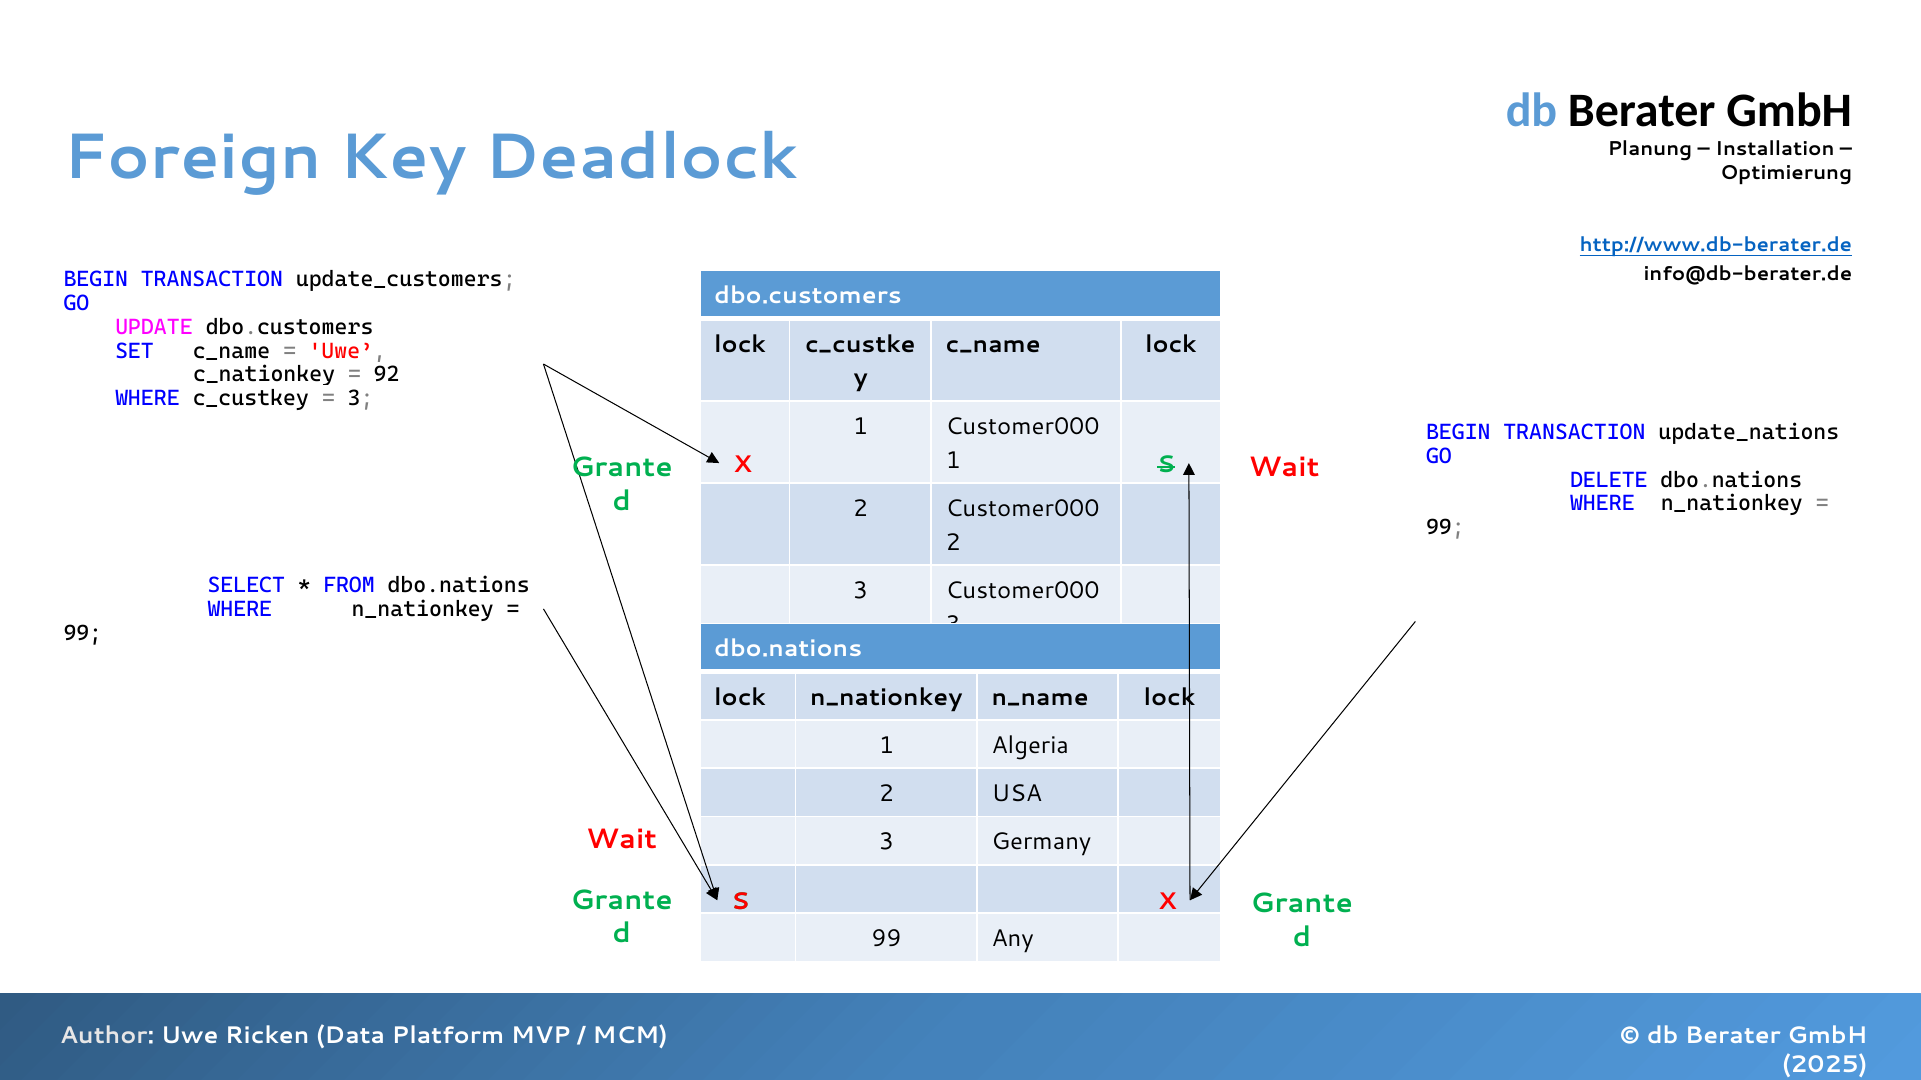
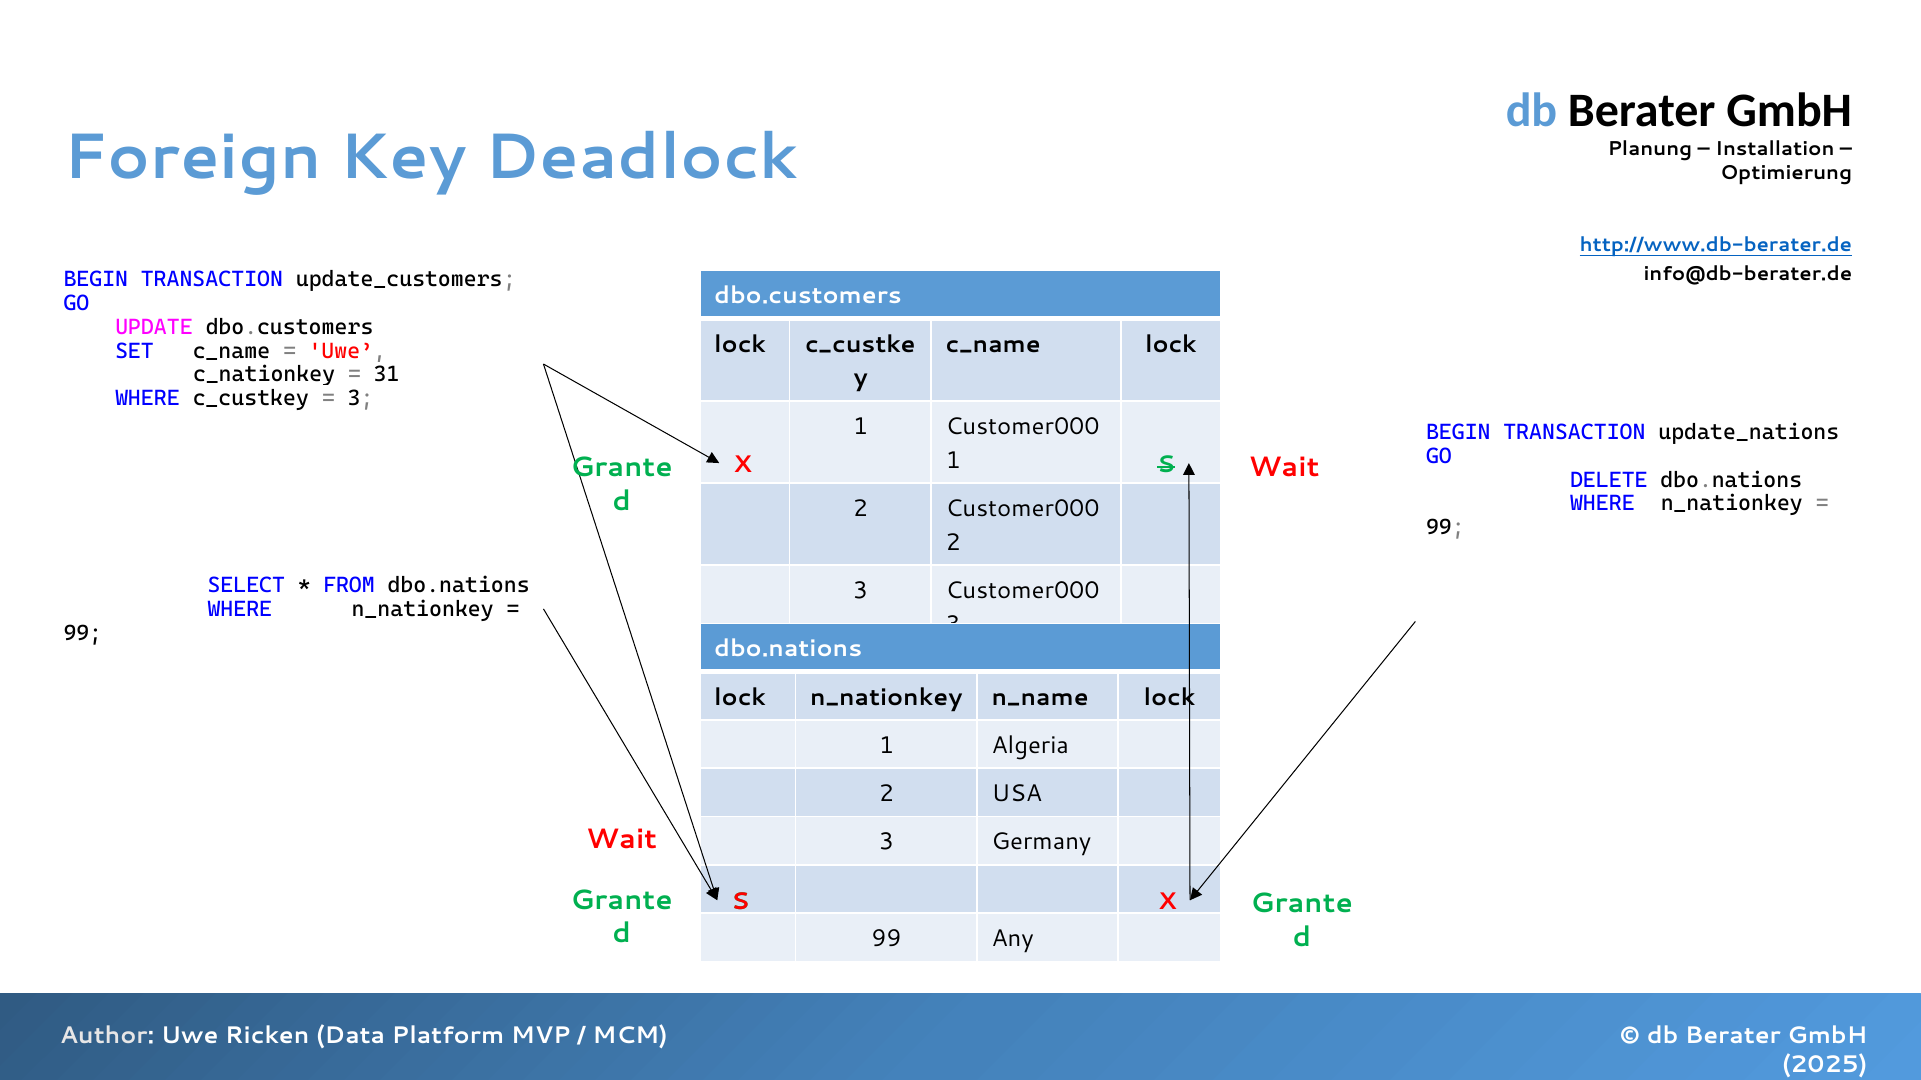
92: 92 -> 31 (387, 375)
